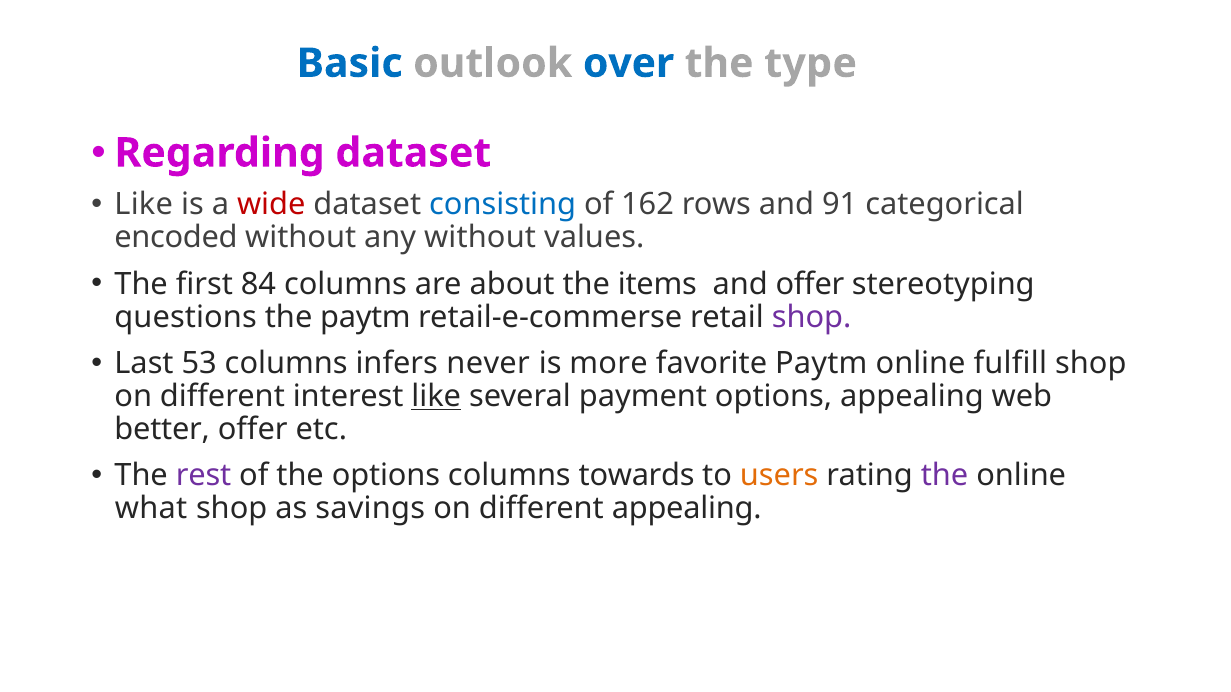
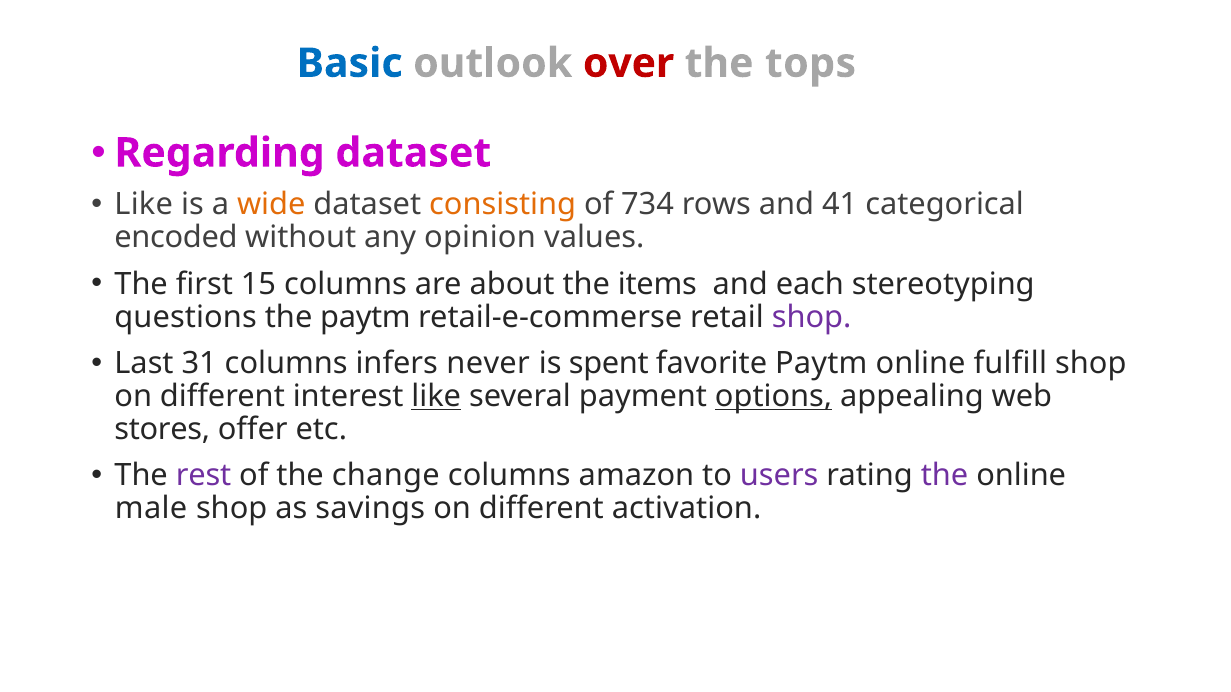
over colour: blue -> red (629, 63)
type: type -> tops (811, 63)
wide colour: red -> orange (271, 205)
consisting colour: blue -> orange (503, 205)
162: 162 -> 734 (648, 205)
91: 91 -> 41 (840, 205)
any without: without -> opinion (480, 238)
84: 84 -> 15 (258, 284)
and offer: offer -> each (810, 284)
53: 53 -> 31 (199, 363)
more: more -> spent (609, 363)
options underline: none -> present (774, 397)
better: better -> stores (162, 430)
the options: options -> change (386, 476)
towards: towards -> amazon (636, 476)
users colour: orange -> purple (779, 476)
what: what -> male (151, 509)
different appealing: appealing -> activation (687, 509)
